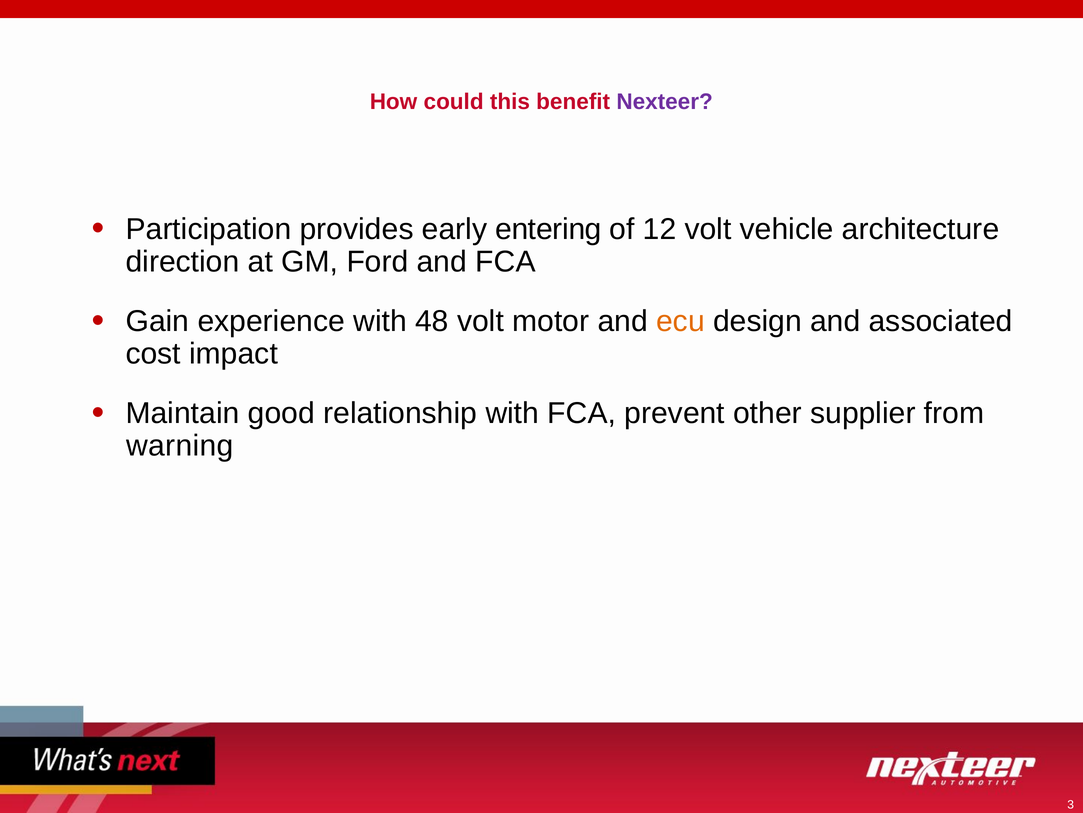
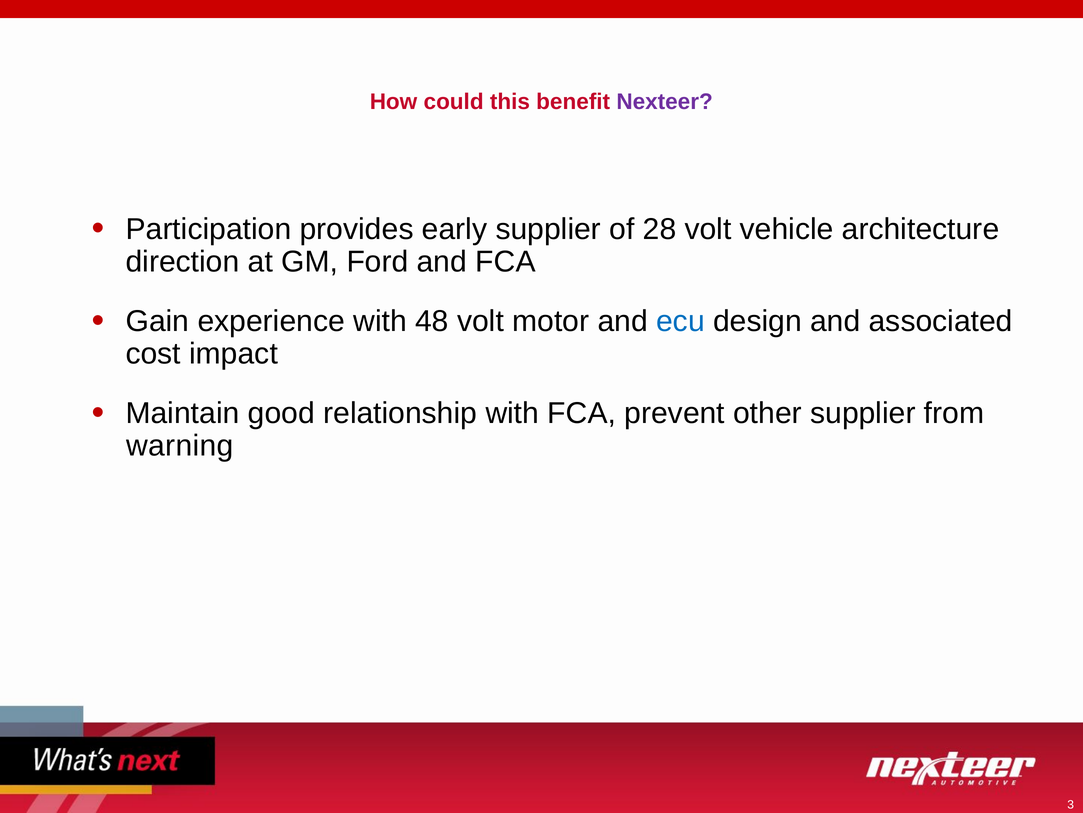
early entering: entering -> supplier (548, 229)
12: 12 -> 28 (660, 229)
ecu colour: orange -> blue (680, 321)
